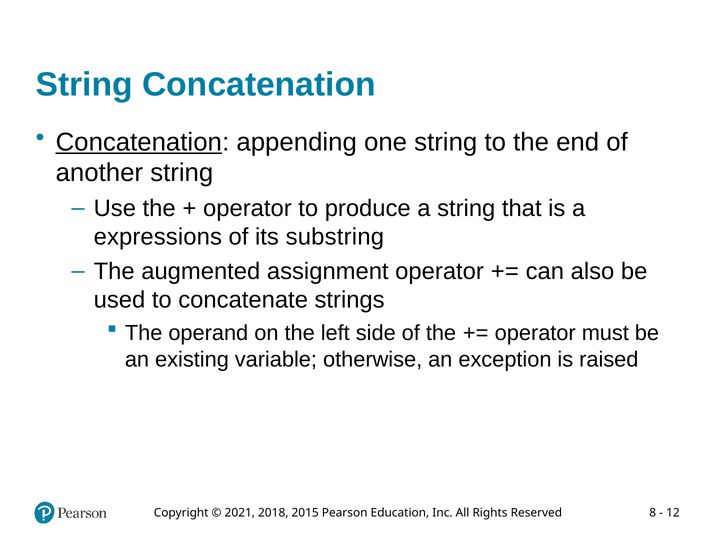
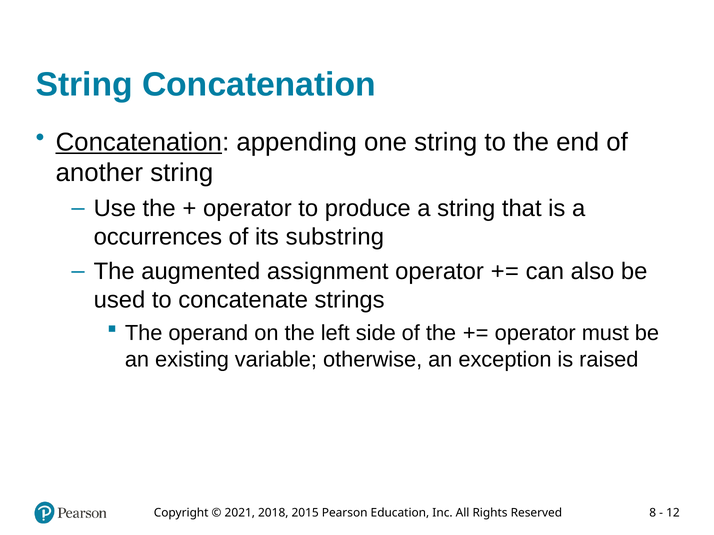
expressions: expressions -> occurrences (158, 237)
